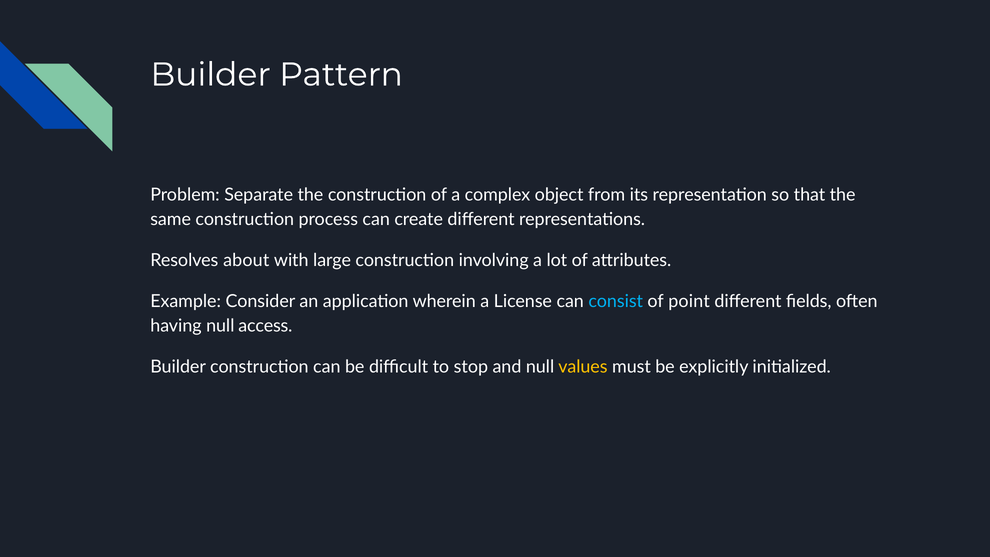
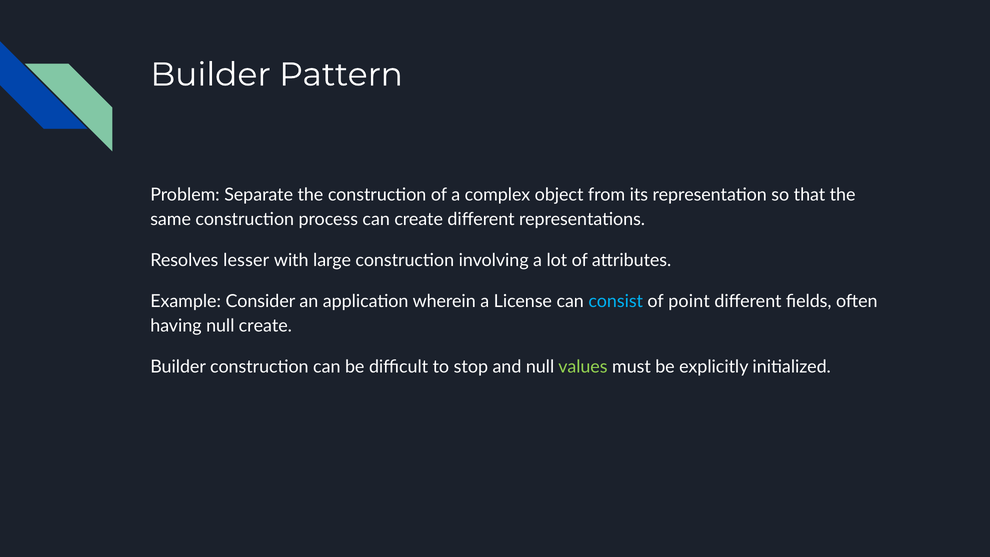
about: about -> lesser (246, 260)
null access: access -> create (265, 326)
values colour: yellow -> light green (583, 367)
